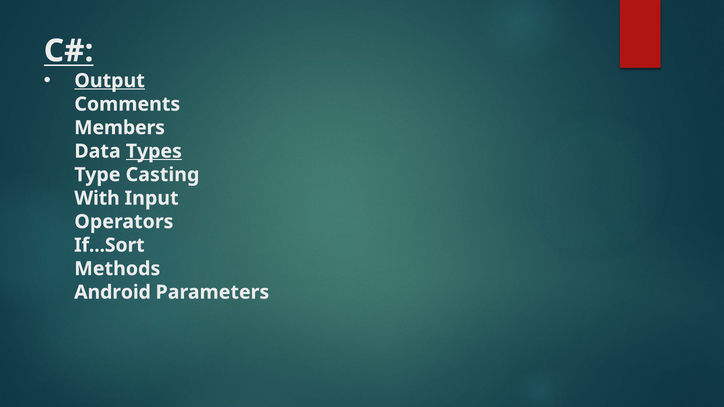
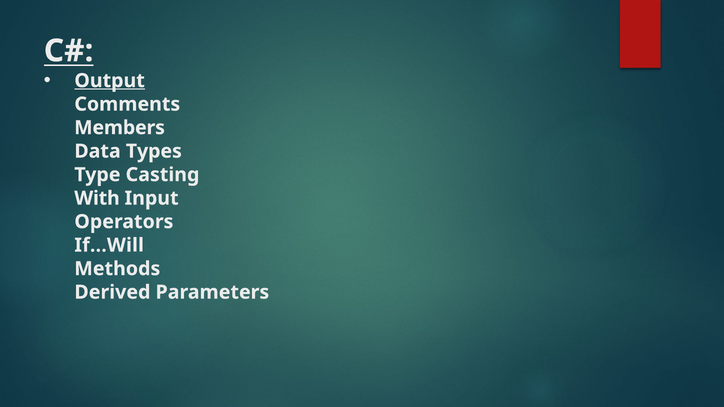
Types underline: present -> none (154, 151)
If...Sort: If...Sort -> If...Will (109, 245)
Android: Android -> Derived (112, 292)
